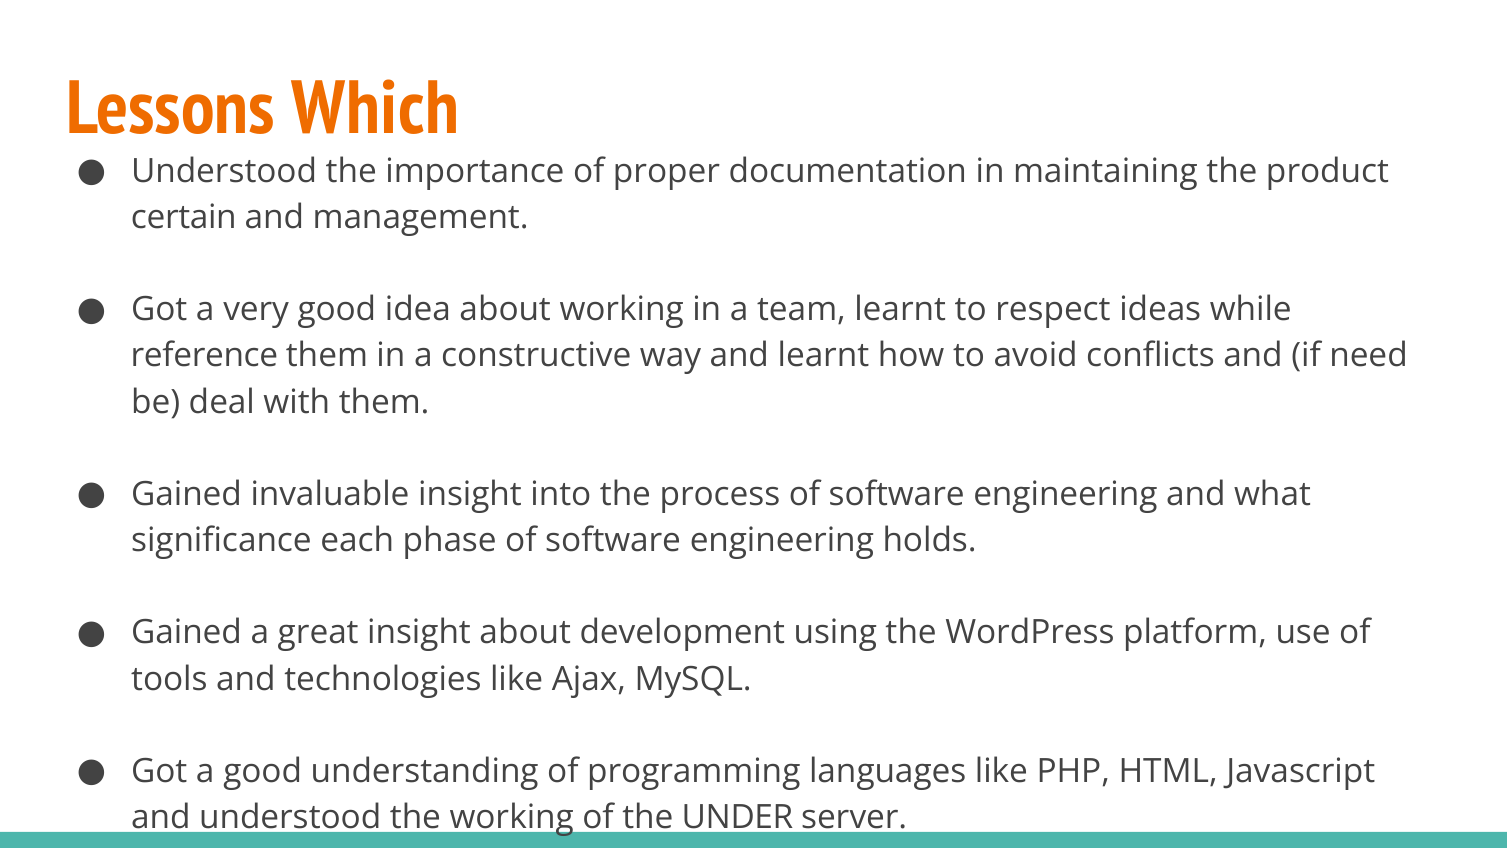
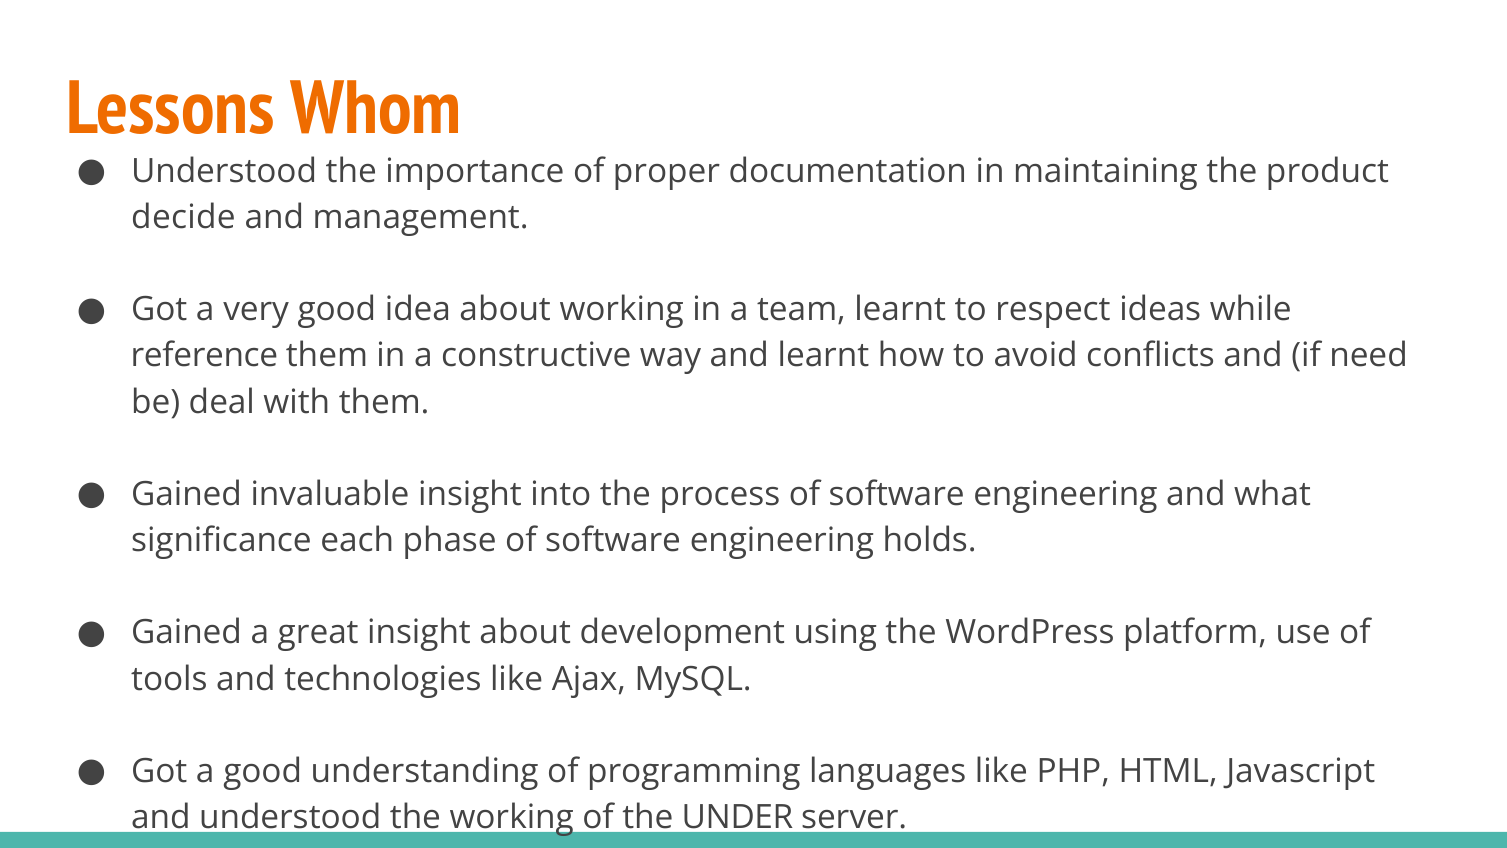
Which: Which -> Whom (376, 108)
certain: certain -> decide (183, 217)
